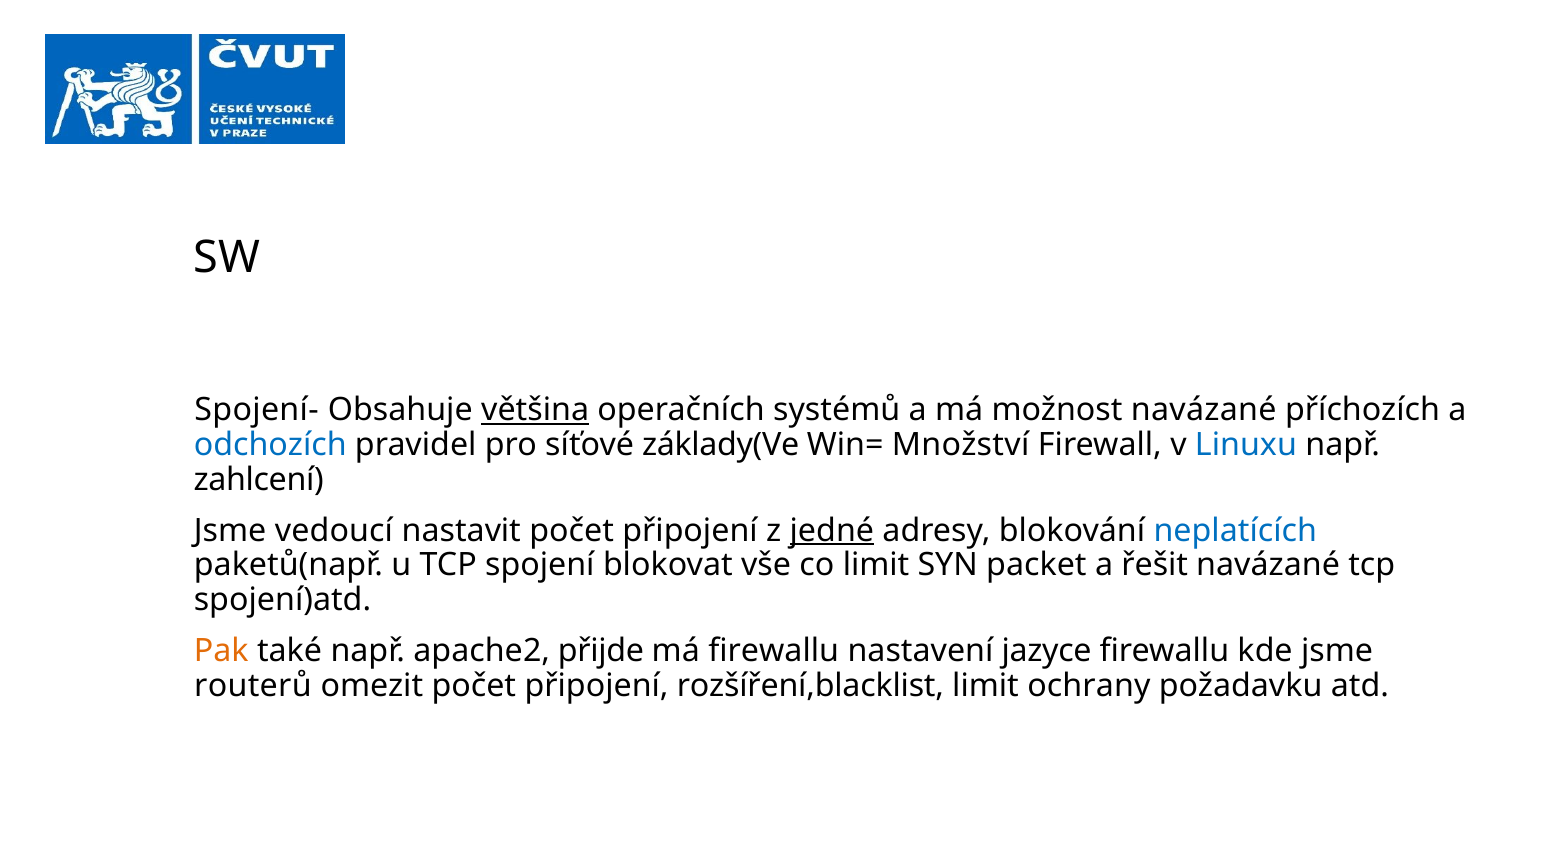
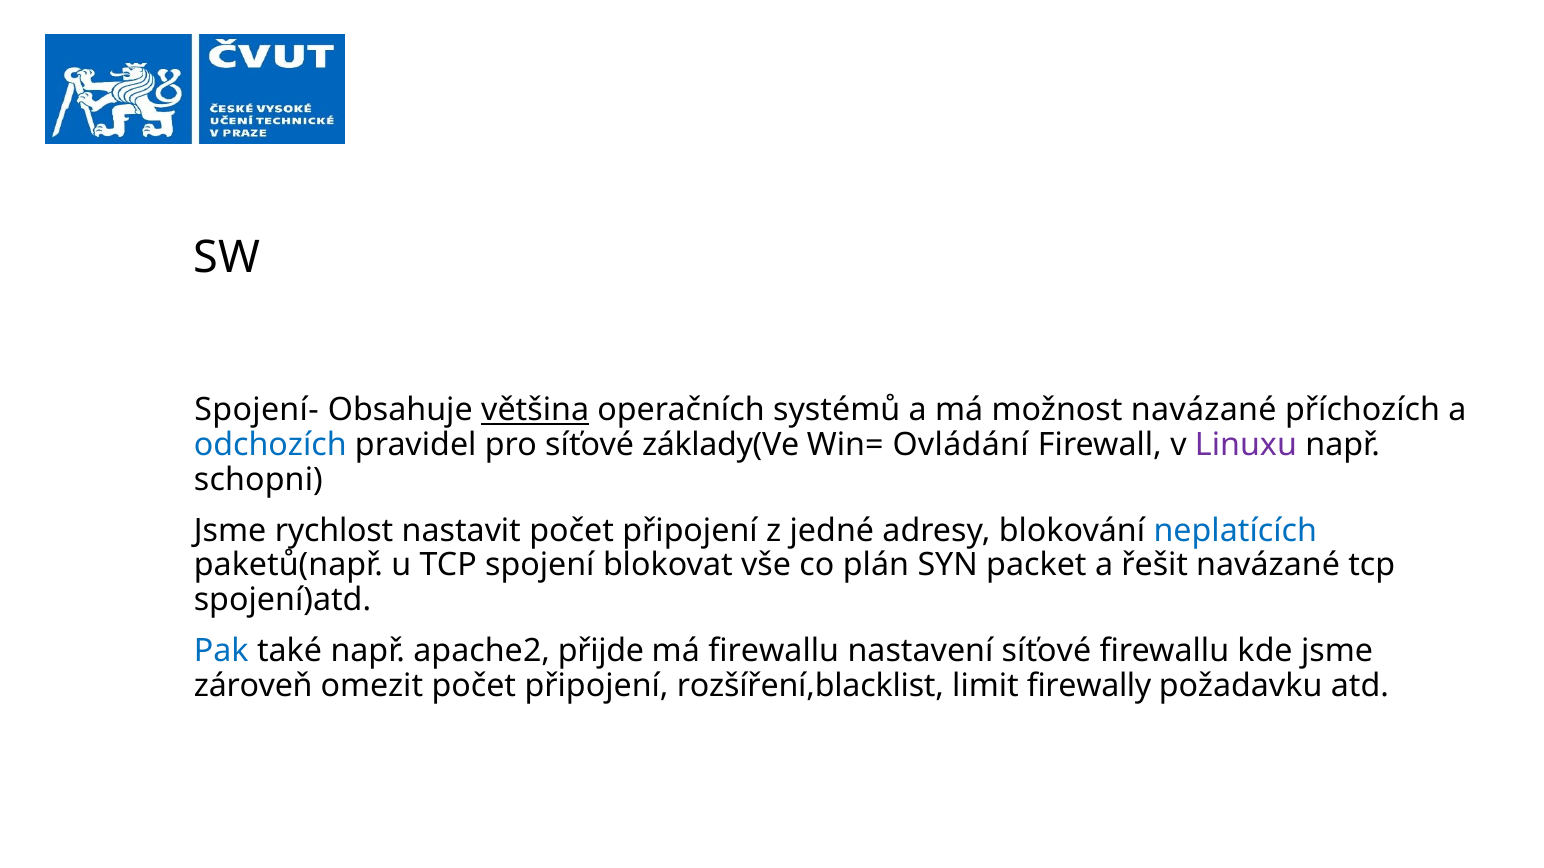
Množství: Množství -> Ovládání (961, 445)
Linuxu colour: blue -> purple (1246, 445)
zahlcení: zahlcení -> schopni (258, 480)
vedoucí: vedoucí -> rychlost (334, 531)
jedné underline: present -> none (832, 531)
co limit: limit -> plán (876, 566)
Pak colour: orange -> blue (221, 651)
nastavení jazyce: jazyce -> síťové (1046, 651)
routerů: routerů -> zároveň (253, 686)
ochrany: ochrany -> firewally (1089, 686)
